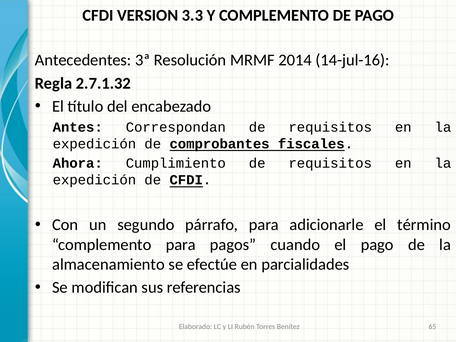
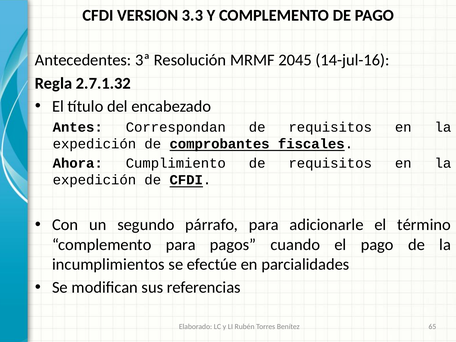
2014: 2014 -> 2045 (295, 60)
almacenamiento: almacenamiento -> incumplimientos (108, 264)
